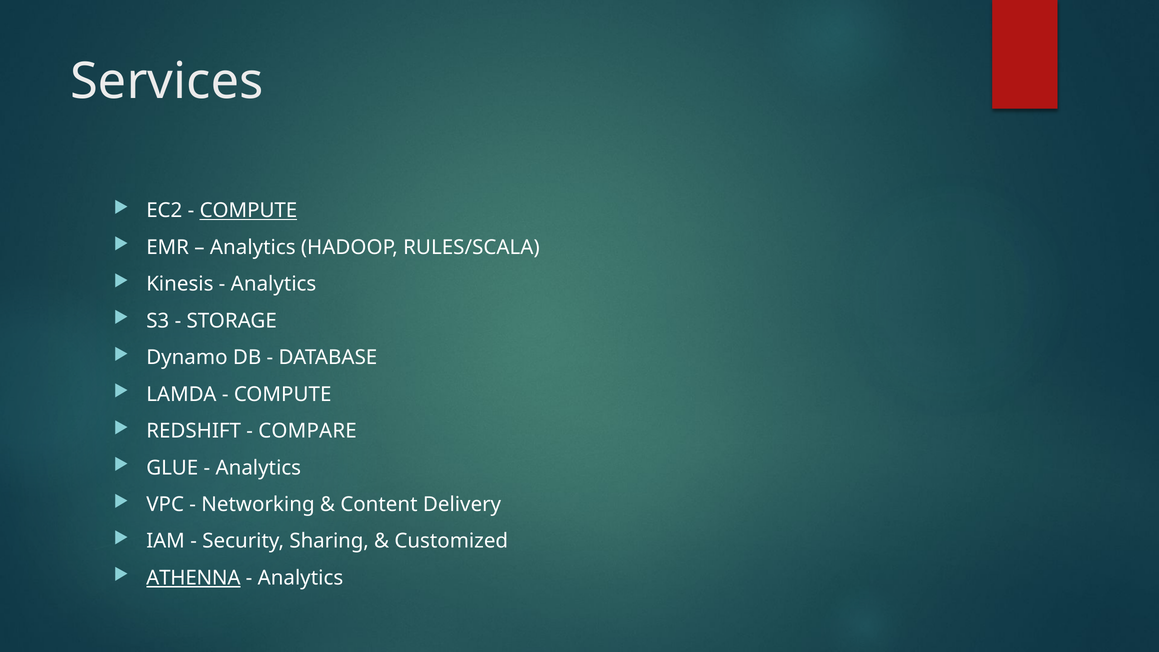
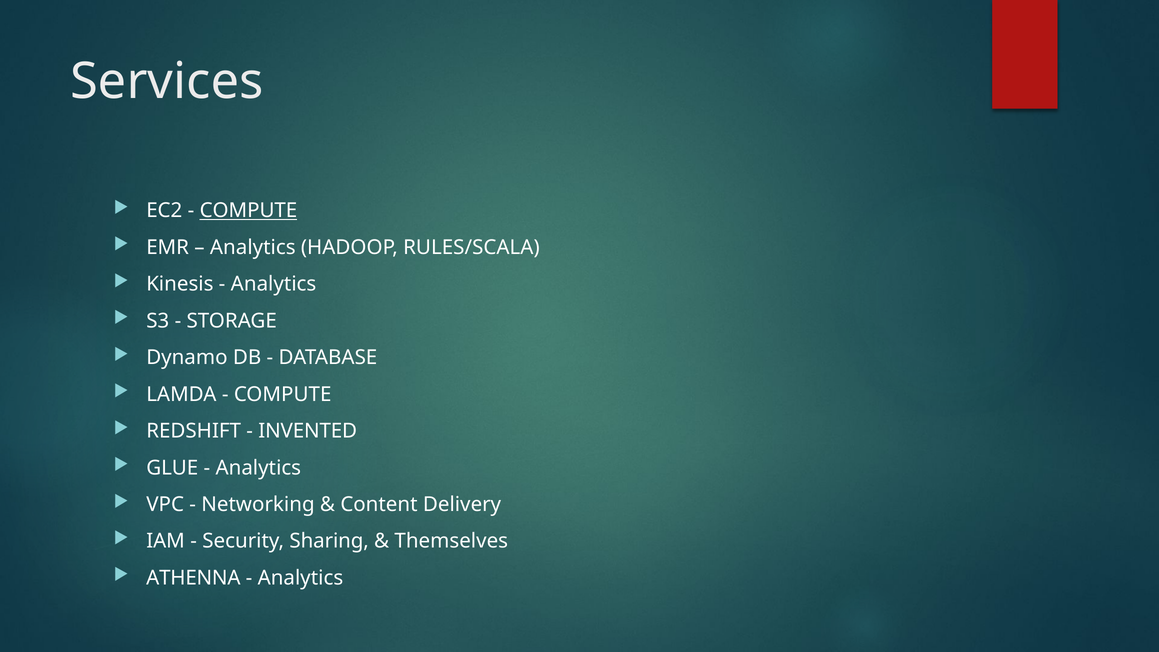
COMPARE: COMPARE -> INVENTED (308, 431)
Customized: Customized -> Themselves (451, 541)
ATHENNA underline: present -> none (193, 578)
